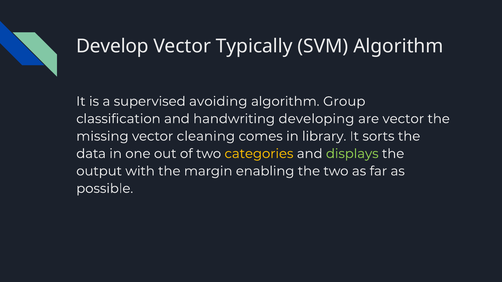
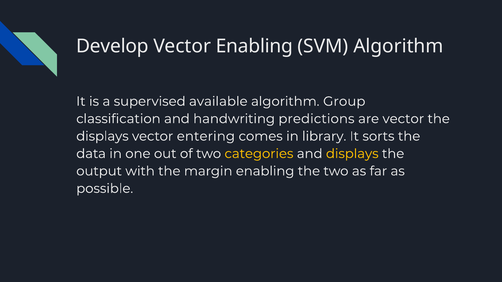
Vector Typically: Typically -> Enabling (254, 46)
avoiding: avoiding -> available (218, 102)
developing: developing -> predictions (316, 119)
missing: missing -> displays (102, 136)
cleaning: cleaning -> entering (206, 136)
displays colour: light green -> yellow (352, 154)
